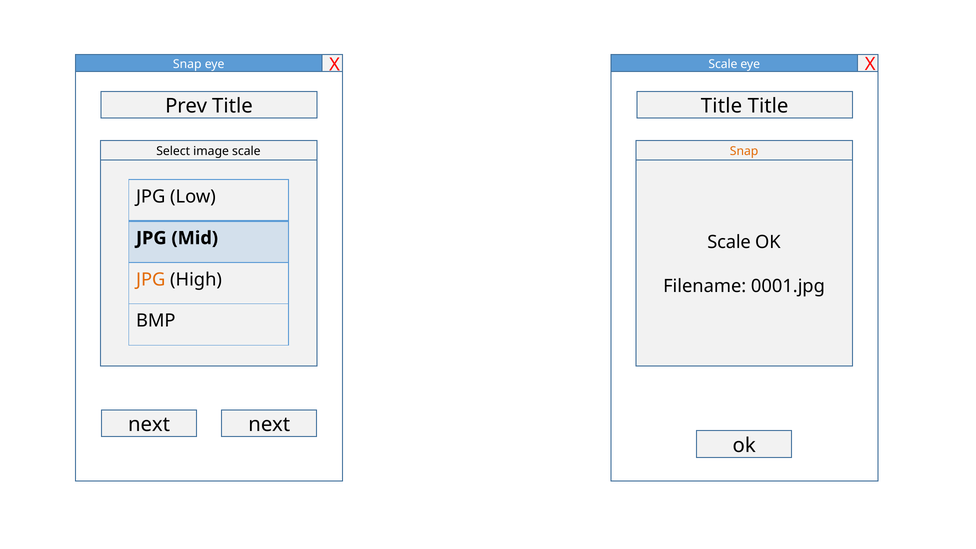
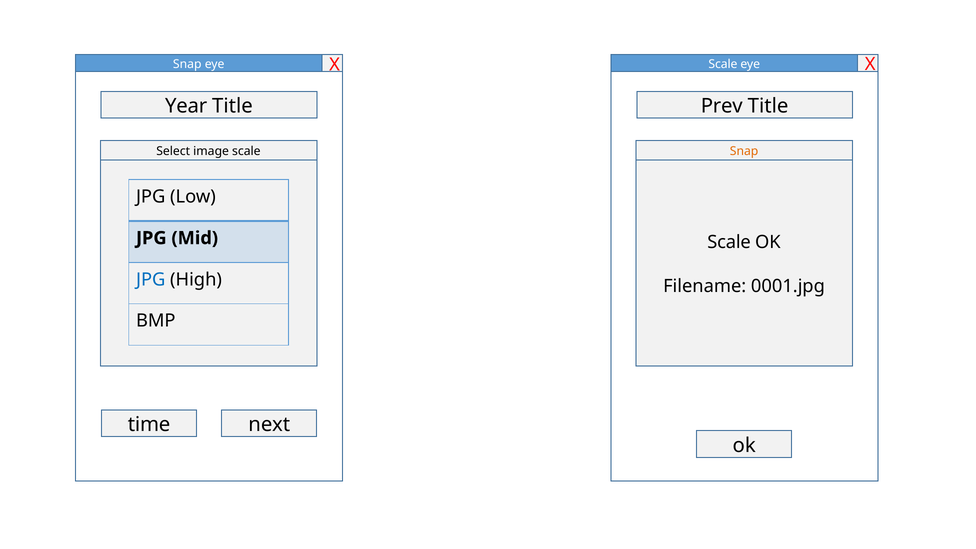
Prev: Prev -> Year (186, 106)
Title: Title -> Prev (722, 106)
JPG colour: orange -> blue (151, 280)
next: next -> time (149, 425)
